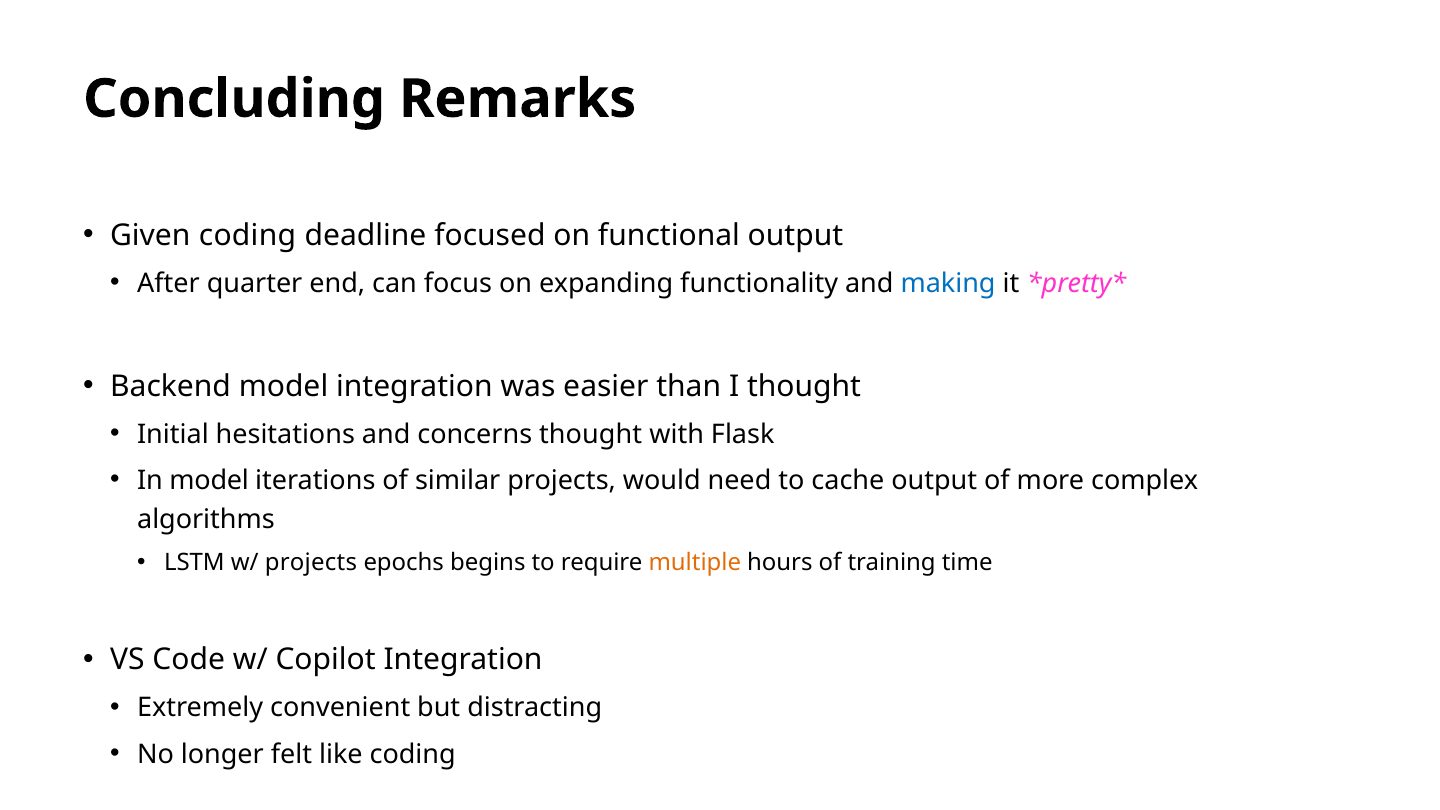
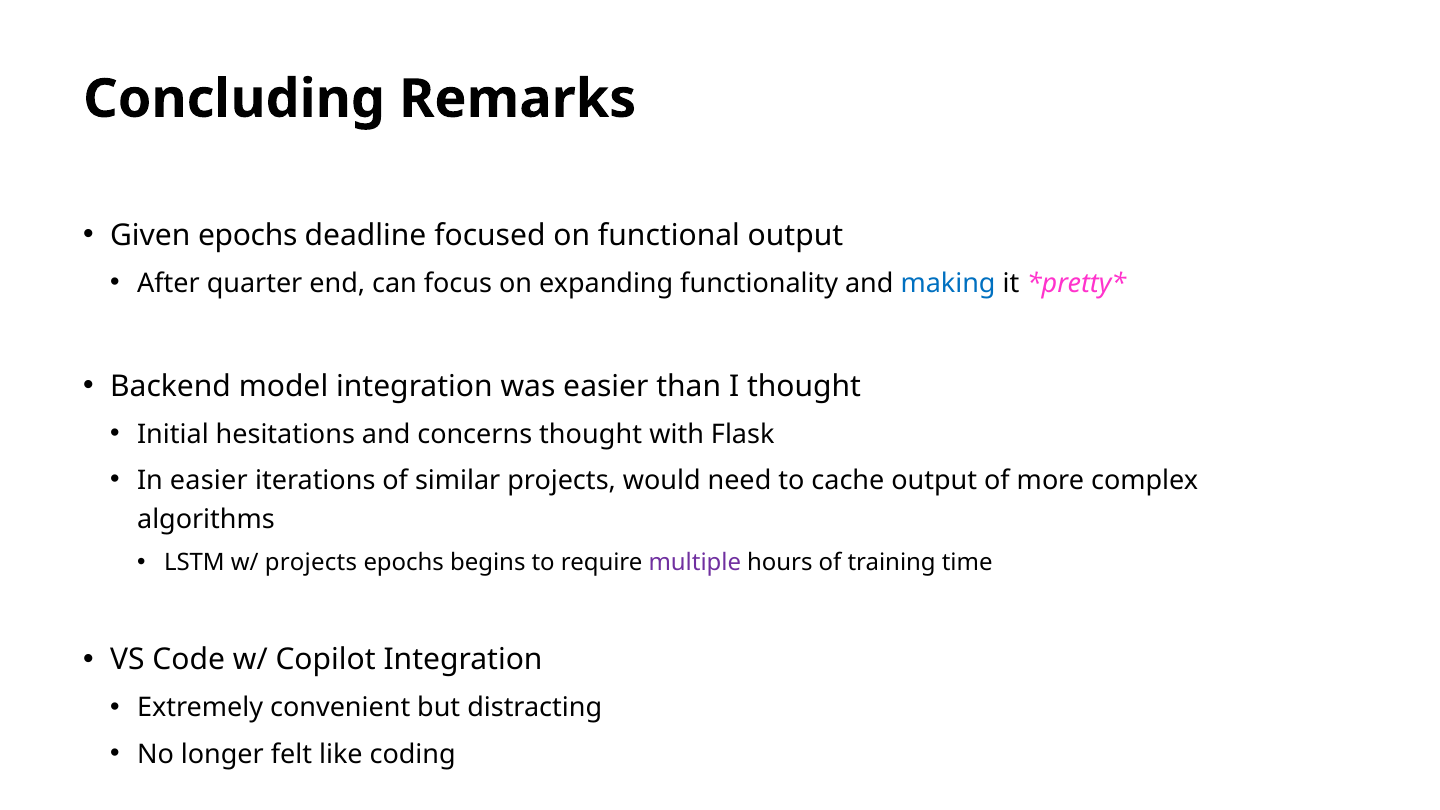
Given coding: coding -> epochs (248, 235)
In model: model -> easier (209, 480)
multiple colour: orange -> purple (695, 563)
